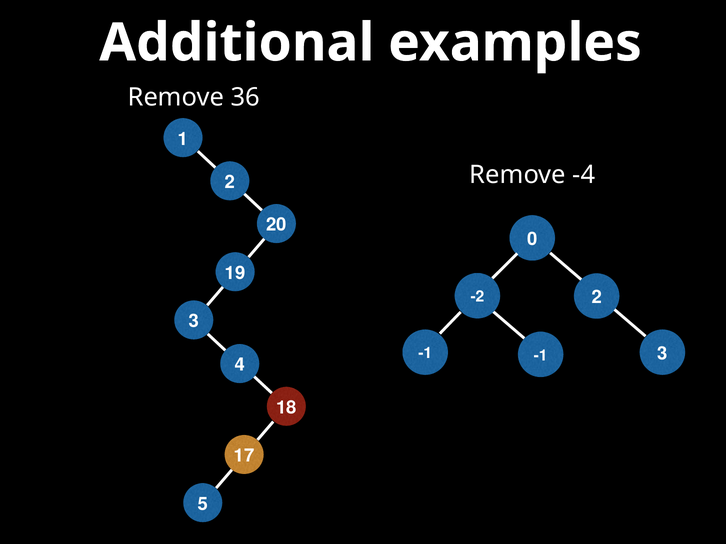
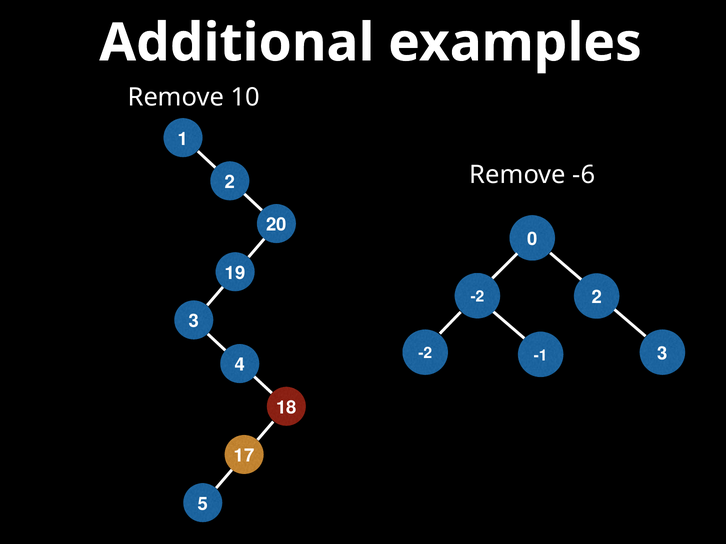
36: 36 -> 10 (245, 98)
-4: -4 -> -6 (584, 175)
-1: -1 -> -2 (425, 354)
